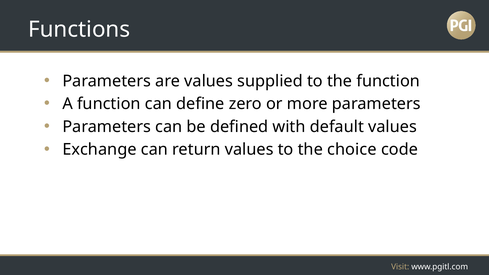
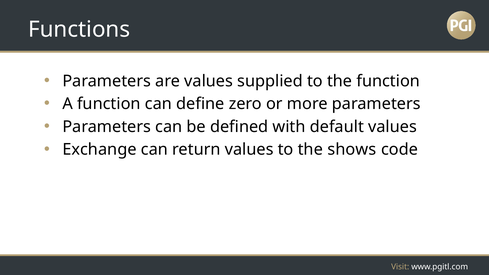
choice: choice -> shows (352, 150)
